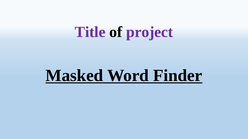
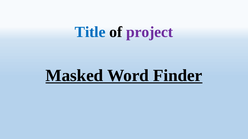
Title colour: purple -> blue (90, 32)
